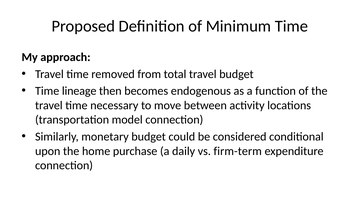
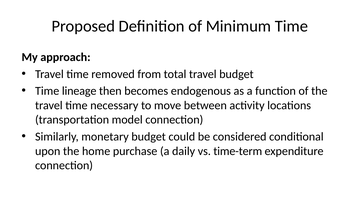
firm-term: firm-term -> time-term (238, 151)
